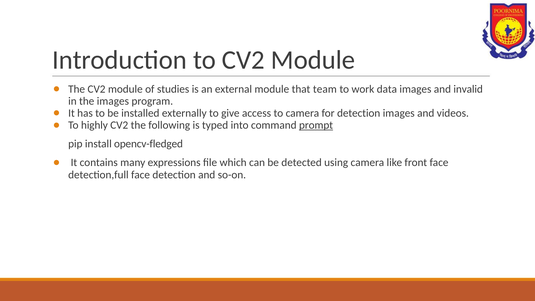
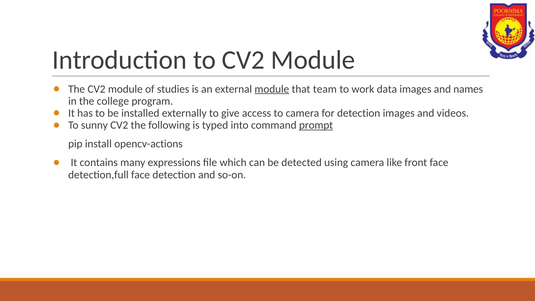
module underline: none -> present (272, 89)
invalid: invalid -> names (468, 89)
the images: images -> college (113, 101)
highly: highly -> sunny (94, 125)
opencv-fledged: opencv-fledged -> opencv-actions (148, 144)
